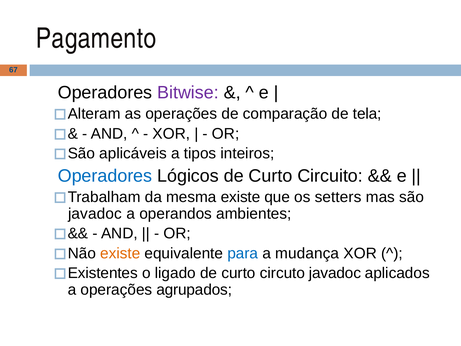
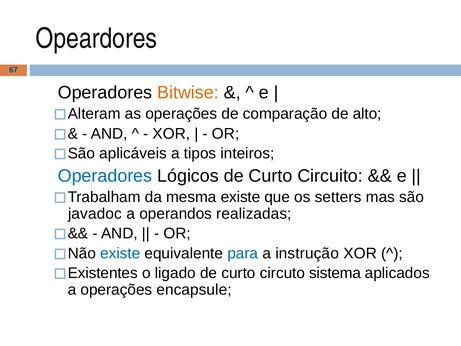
Pagamento: Pagamento -> Opeardores (96, 38)
Bitwise colour: purple -> orange (188, 93)
tela: tela -> alto (367, 114)
ambientes: ambientes -> realizadas (254, 214)
existe colour: orange -> blue (120, 253)
mudança: mudança -> instrução (307, 253)
circuto javadoc: javadoc -> sistema (335, 273)
agrupados: agrupados -> encapsule (194, 289)
